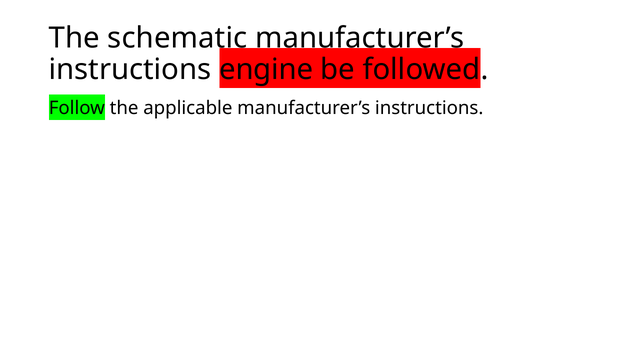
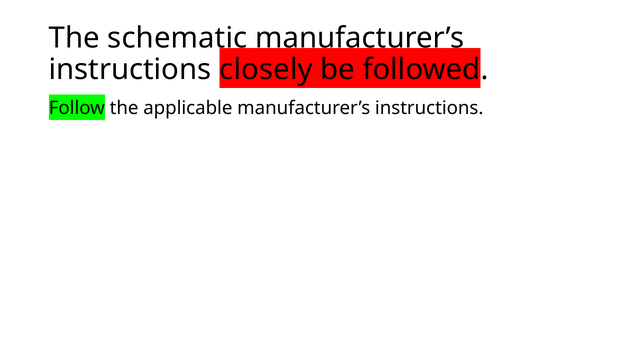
engine: engine -> closely (266, 70)
